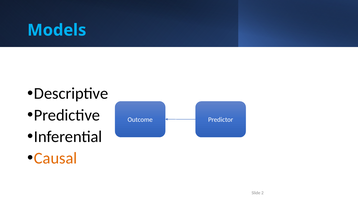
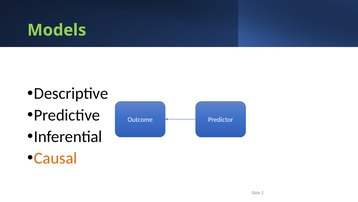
Models colour: light blue -> light green (57, 30)
